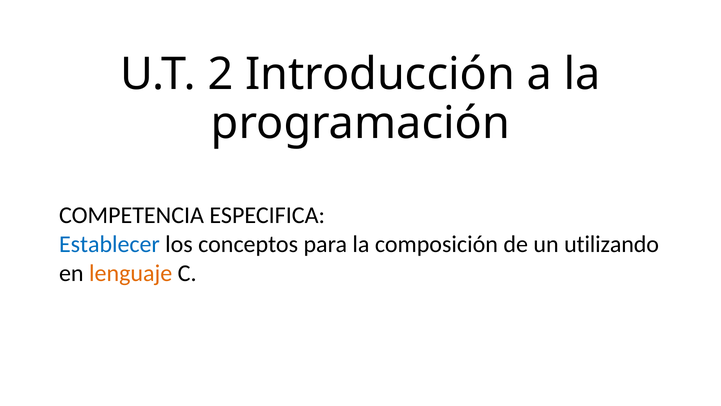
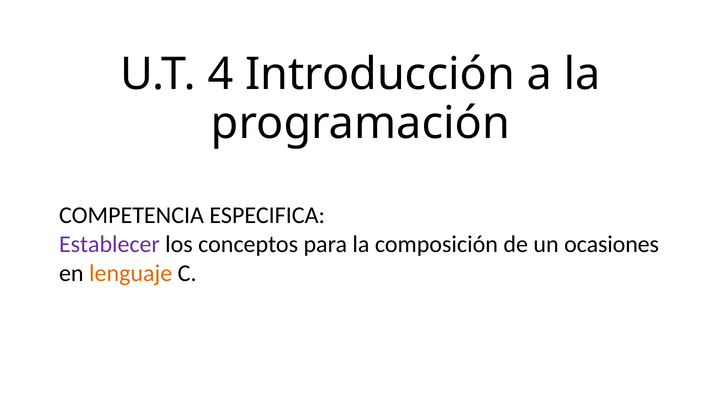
2: 2 -> 4 (220, 74)
Establecer colour: blue -> purple (109, 244)
utilizando: utilizando -> ocasiones (612, 244)
